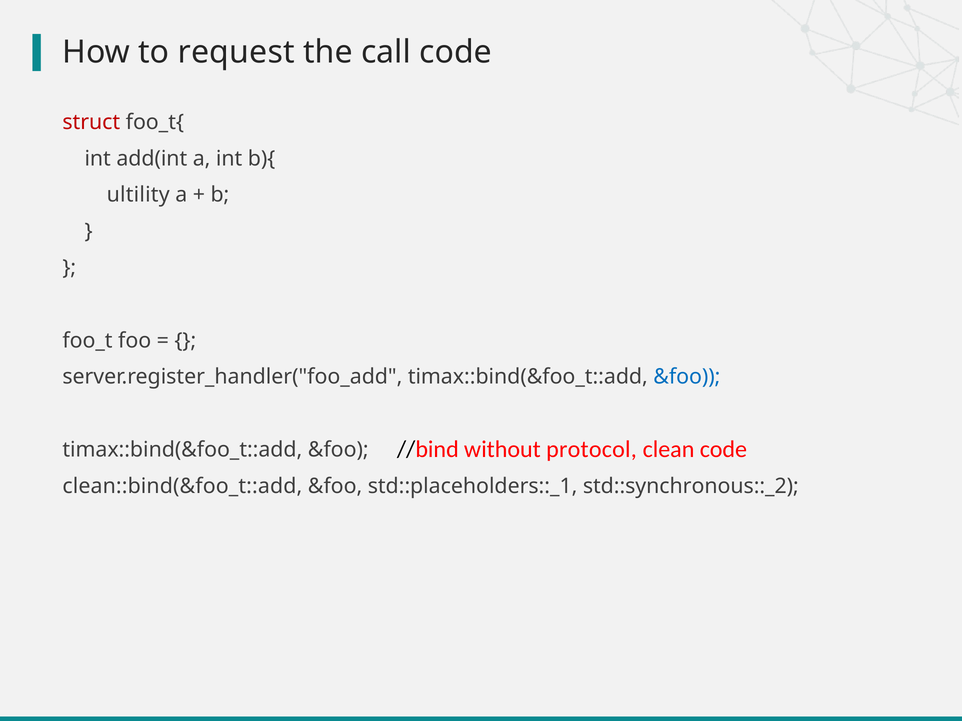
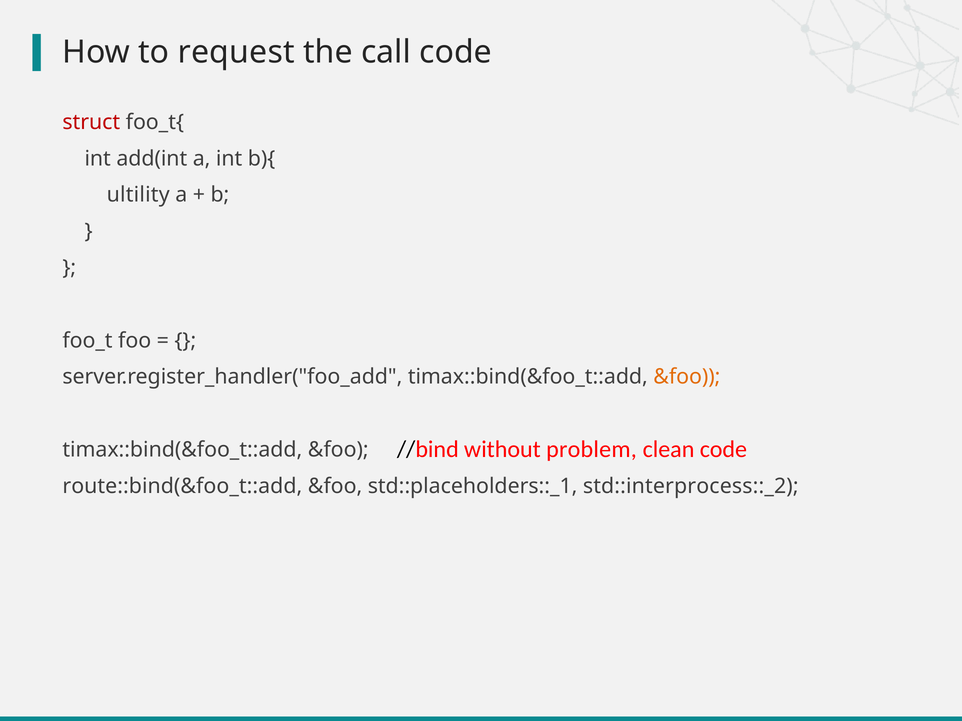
&foo colour: blue -> orange (687, 377)
protocol: protocol -> problem (592, 450)
clean::bind(&foo_t::add: clean::bind(&foo_t::add -> route::bind(&foo_t::add (182, 486)
std::synchronous::_2: std::synchronous::_2 -> std::interprocess::_2 (691, 486)
